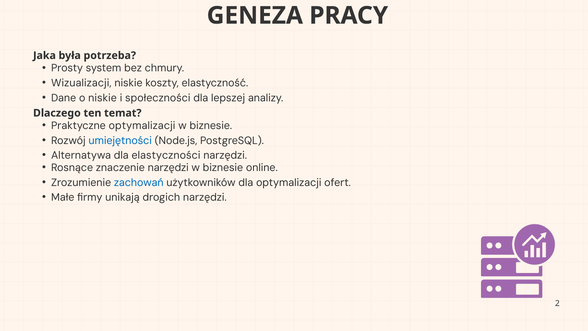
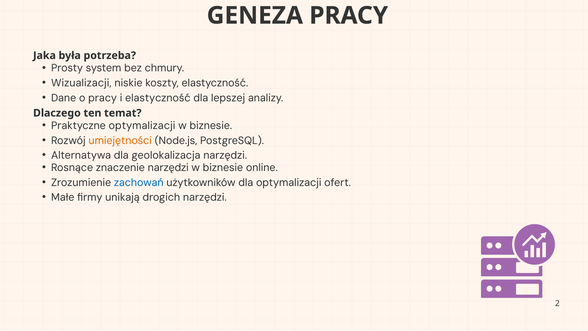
o niskie: niskie -> pracy (103, 98)
i społeczności: społeczności -> elastyczność (158, 98)
umiejętności colour: blue -> orange (120, 140)
elastyczności: elastyczności -> geolokalizacja (166, 155)
